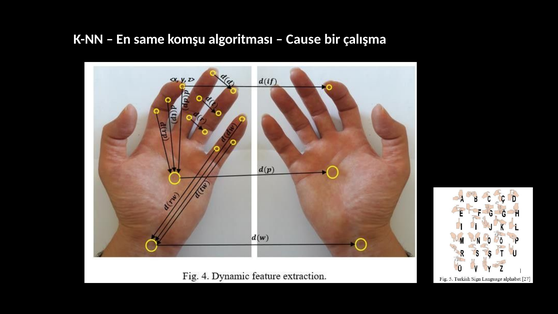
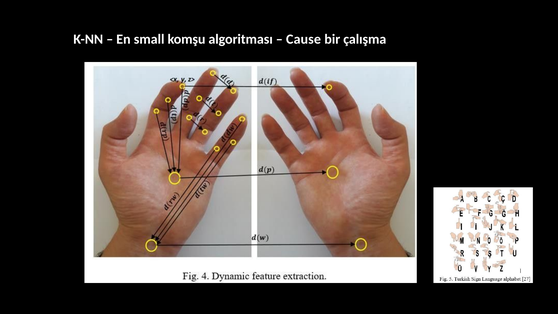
same: same -> small (149, 39)
